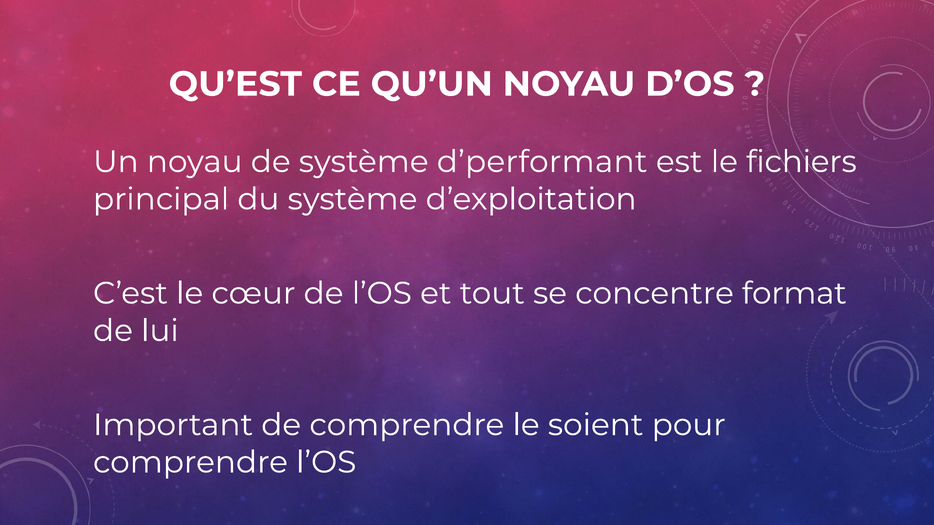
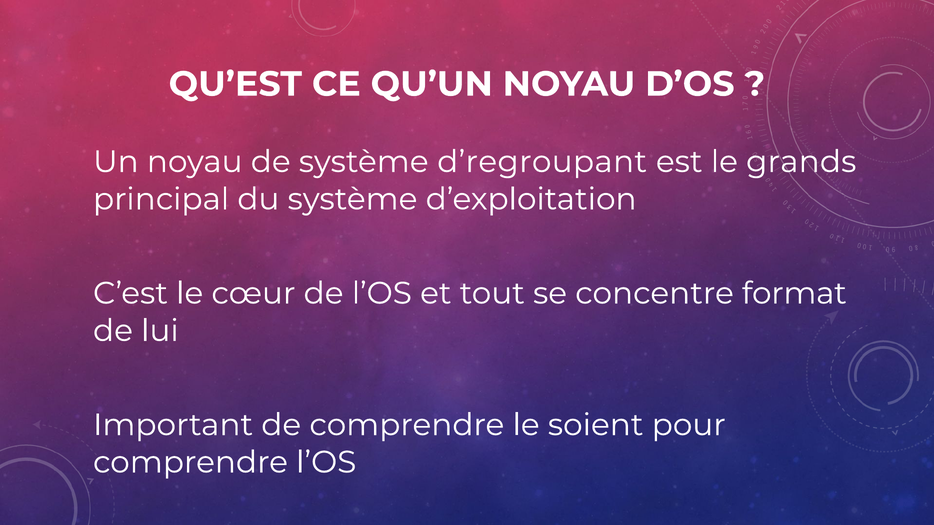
d’performant: d’performant -> d’regroupant (542, 162)
fichiers: fichiers -> grands (801, 162)
